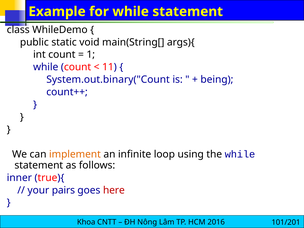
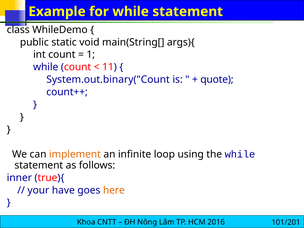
being: being -> quote (217, 80)
pairs: pairs -> have (63, 190)
here colour: red -> orange (114, 190)
